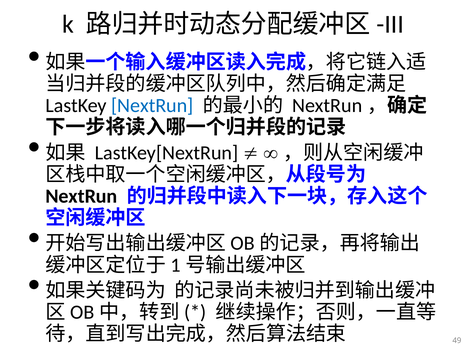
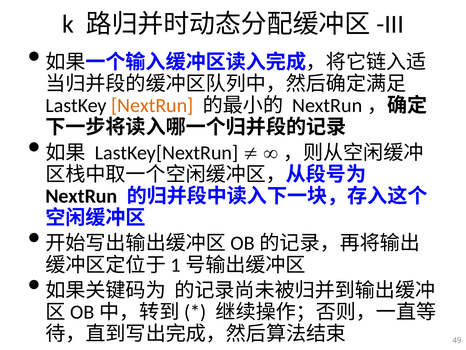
NextRun colour: blue -> orange (152, 105)
